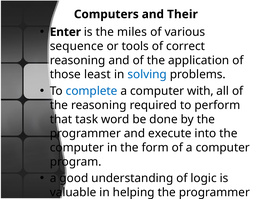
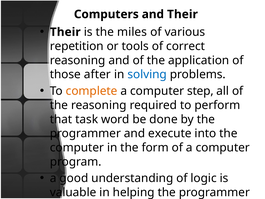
Enter: Enter -> Their (65, 32)
sequence: sequence -> repetition (77, 46)
least: least -> after (97, 74)
complete colour: blue -> orange (92, 91)
with: with -> step (200, 91)
